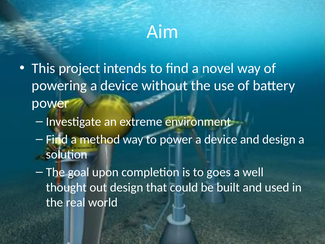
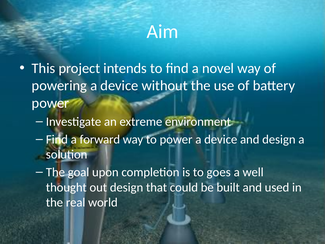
method: method -> forward (100, 139)
